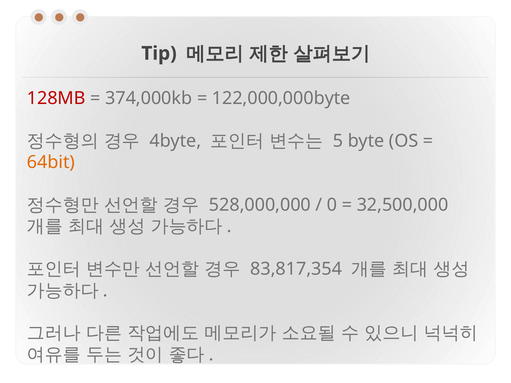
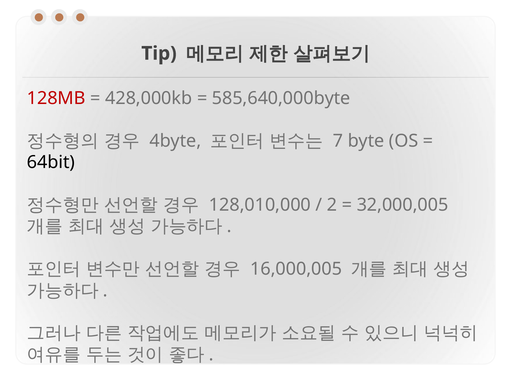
374,000kb: 374,000kb -> 428,000kb (149, 98)
122,000,000byte: 122,000,000byte -> 585,640,000byte (281, 98)
5: 5 -> 7 (338, 141)
64bit colour: orange -> black (51, 162)
528,000,000: 528,000,000 -> 128,010,000 (260, 205)
0: 0 -> 2 (332, 205)
32,500,000: 32,500,000 -> 32,000,005 (403, 205)
83,817,354: 83,817,354 -> 16,000,005 (296, 269)
